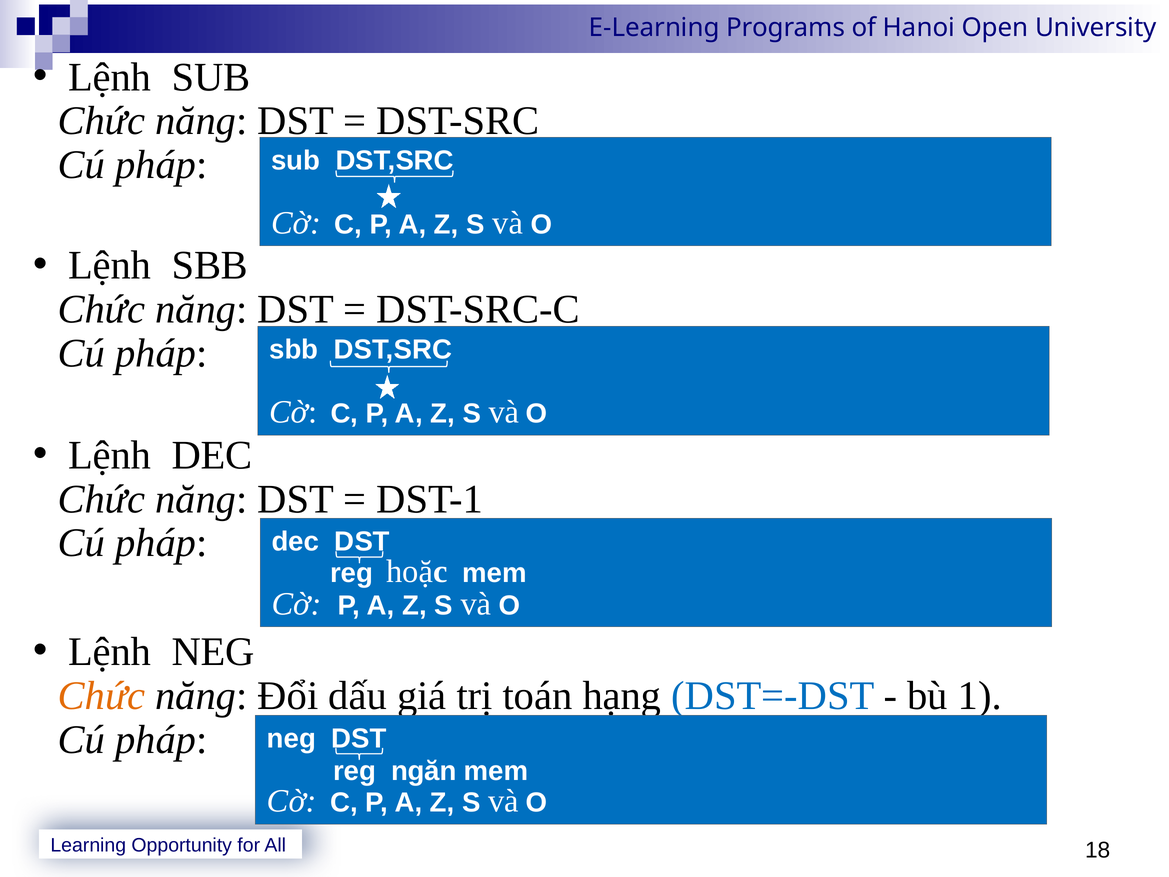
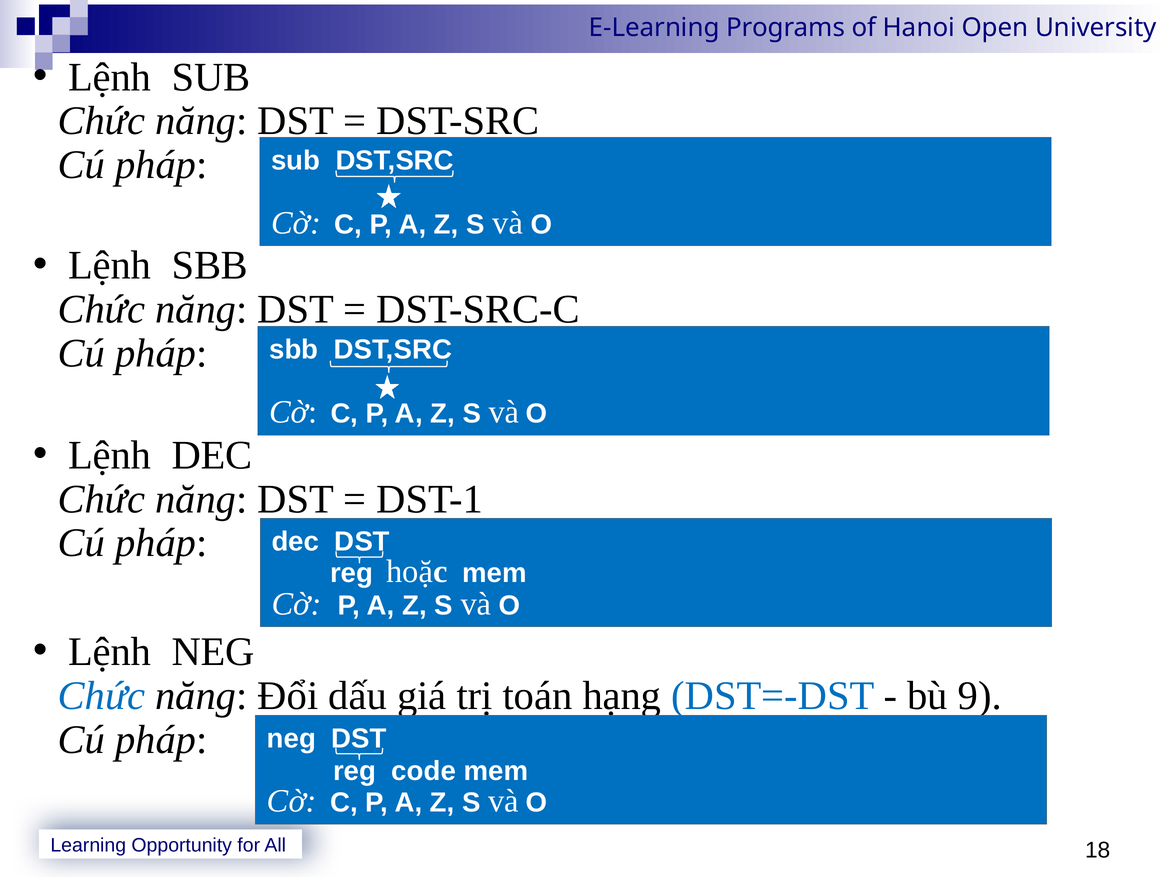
Chức colour: orange -> blue (101, 696)
1: 1 -> 9 (980, 696)
ngăn: ngăn -> code (424, 771)
